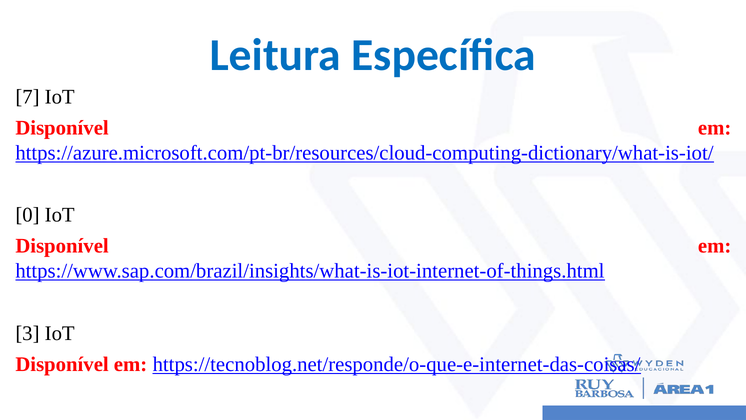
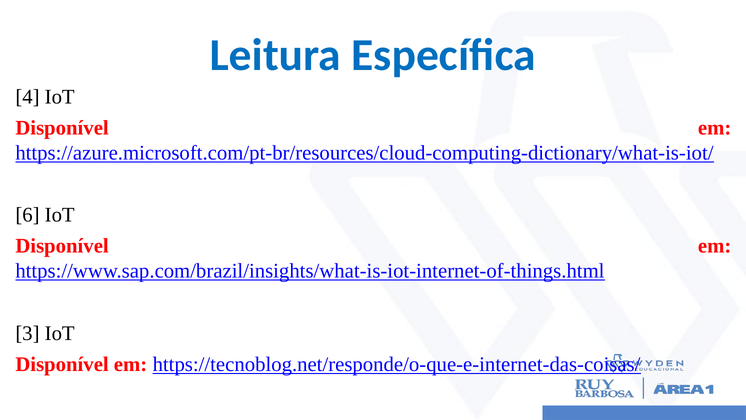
7: 7 -> 4 (27, 97)
0: 0 -> 6 (27, 215)
